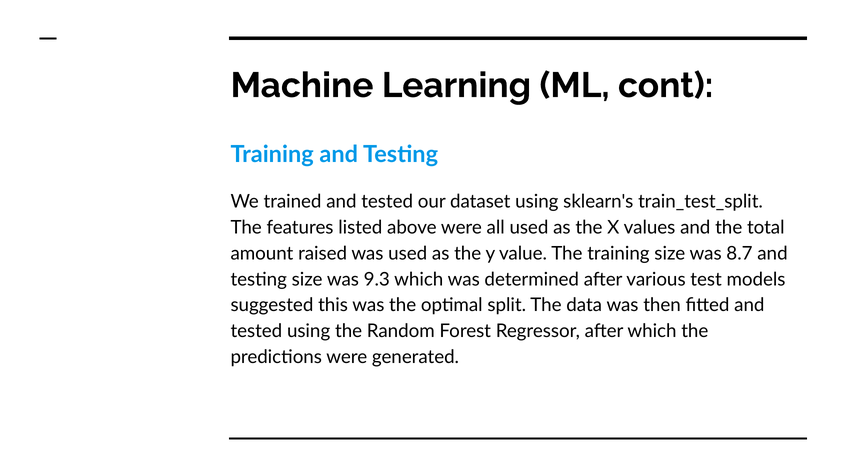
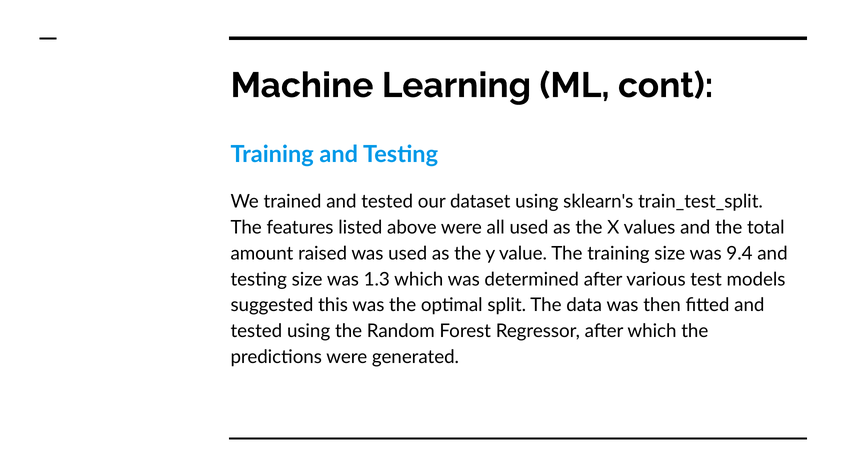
8.7: 8.7 -> 9.4 (739, 253)
9.3: 9.3 -> 1.3 (377, 279)
